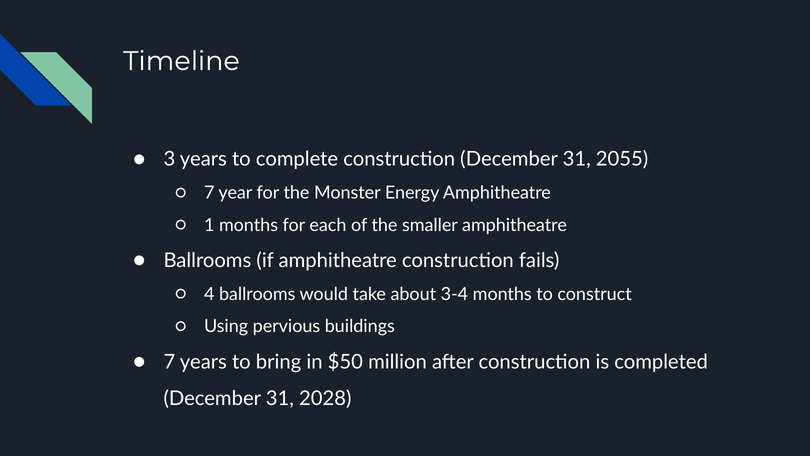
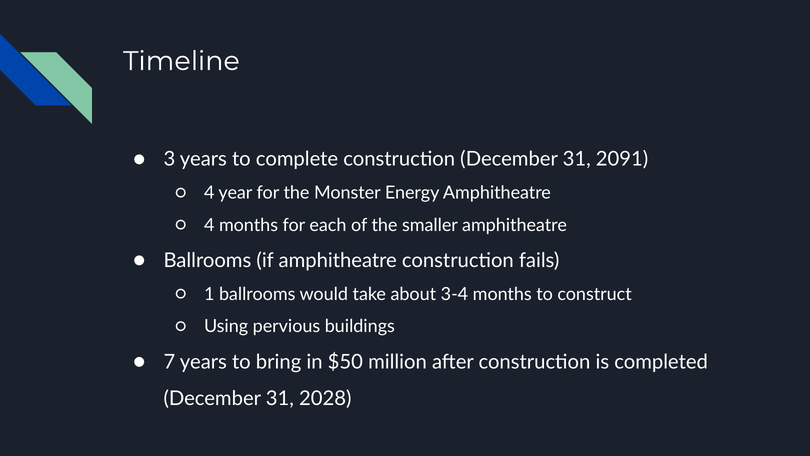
2055: 2055 -> 2091 (622, 159)
7: 7 -> 4 (209, 193)
1: 1 -> 4 (209, 225)
4: 4 -> 1 (209, 294)
